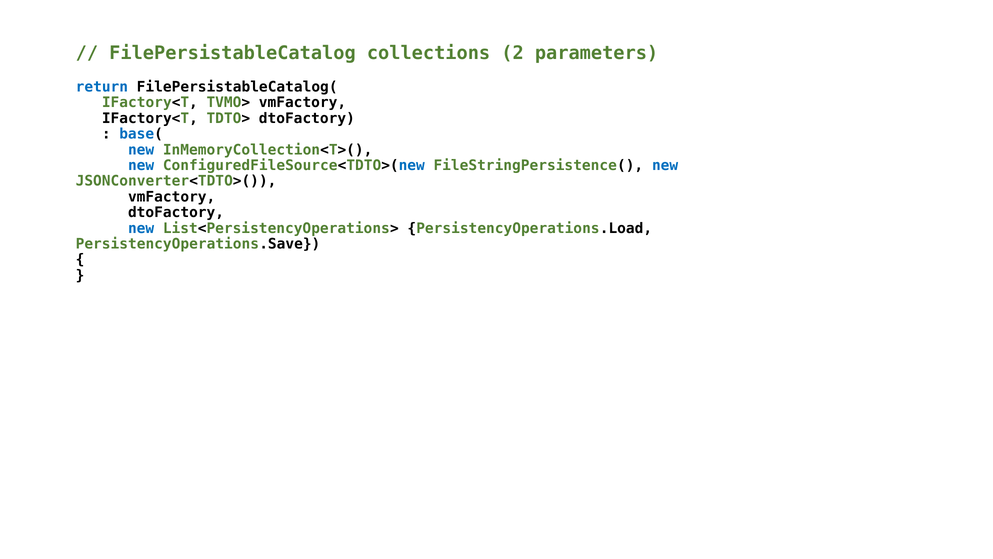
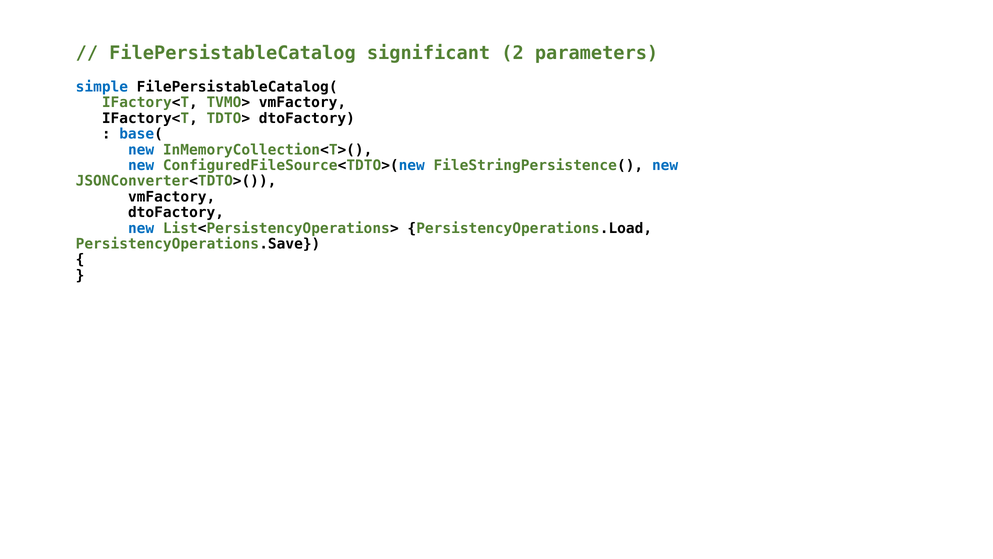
collections: collections -> significant (429, 53)
return: return -> simple (102, 87)
